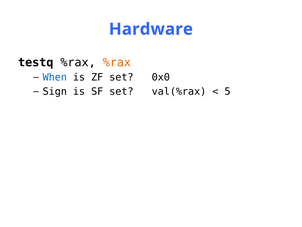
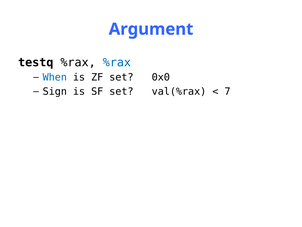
Hardware: Hardware -> Argument (151, 29)
%rax colour: orange -> blue (117, 62)
5: 5 -> 7 (227, 91)
